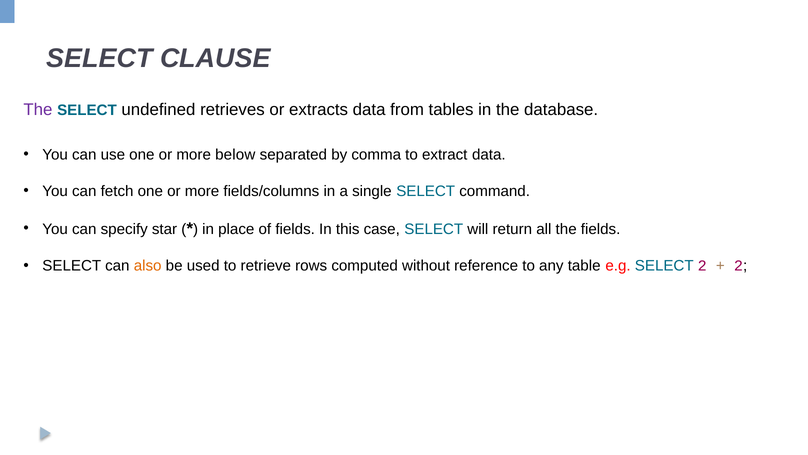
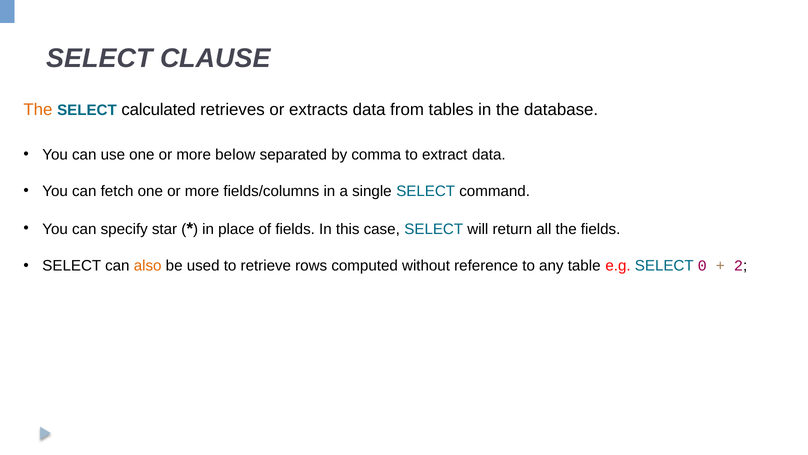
The colour: purple -> orange (38, 110)
undefined: undefined -> calculated (159, 110)
SELECT 2: 2 -> 0 (702, 266)
